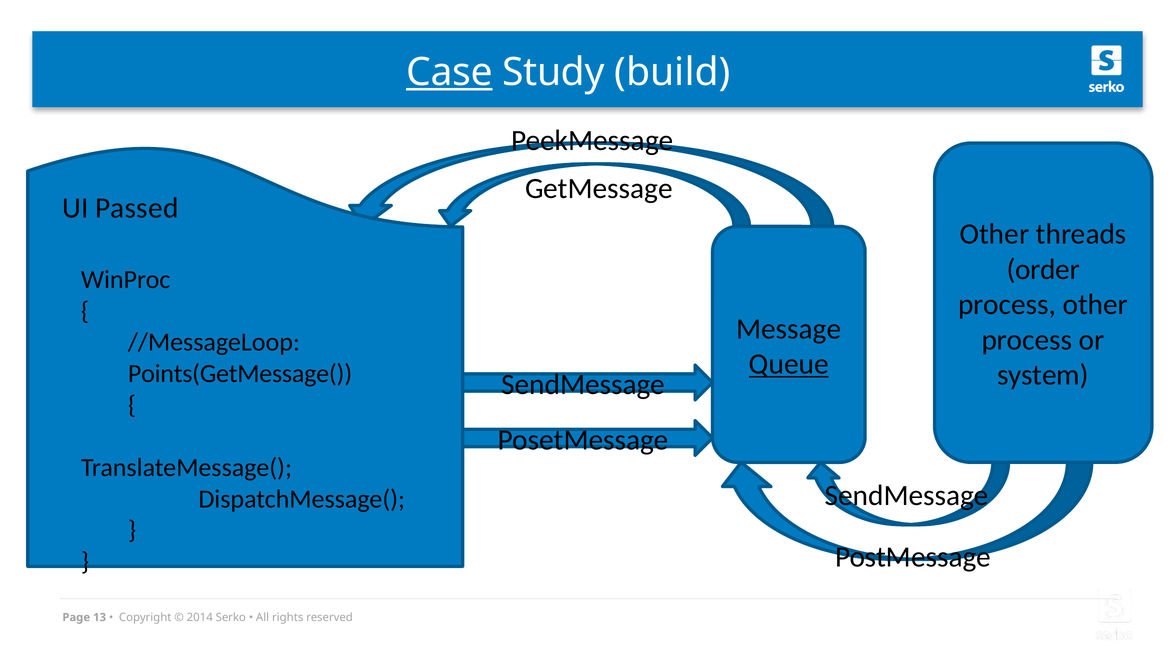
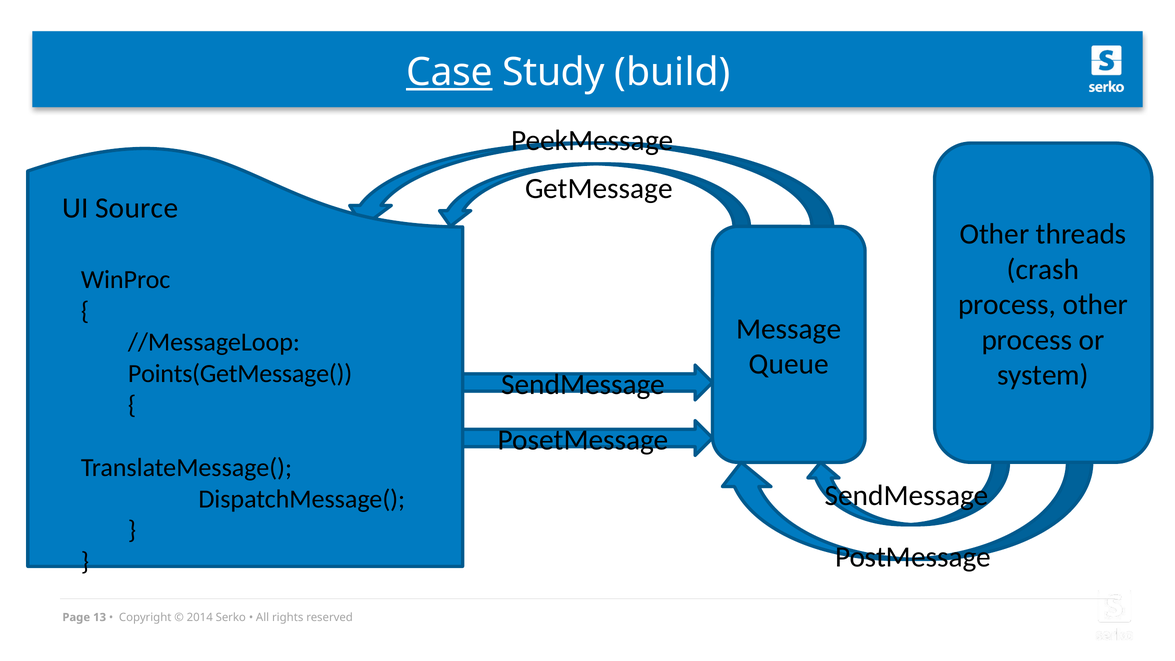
Passed: Passed -> Source (137, 208)
order: order -> crash (1043, 269)
Queue underline: present -> none (789, 364)
